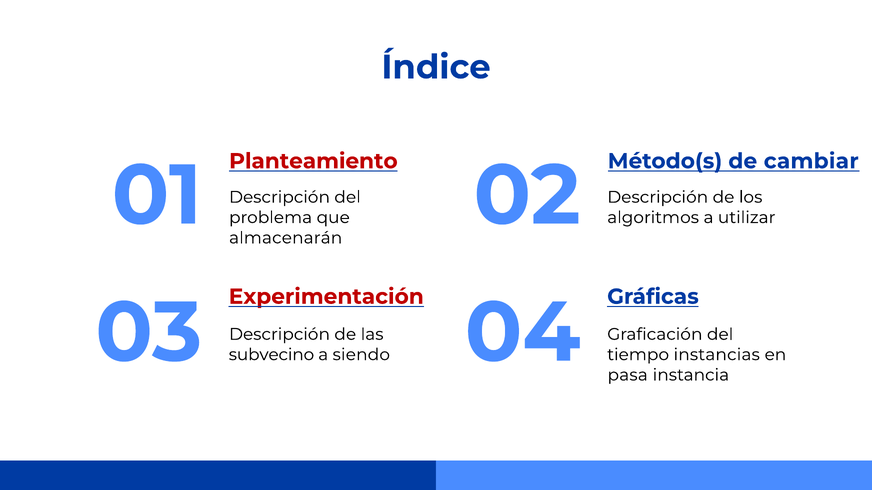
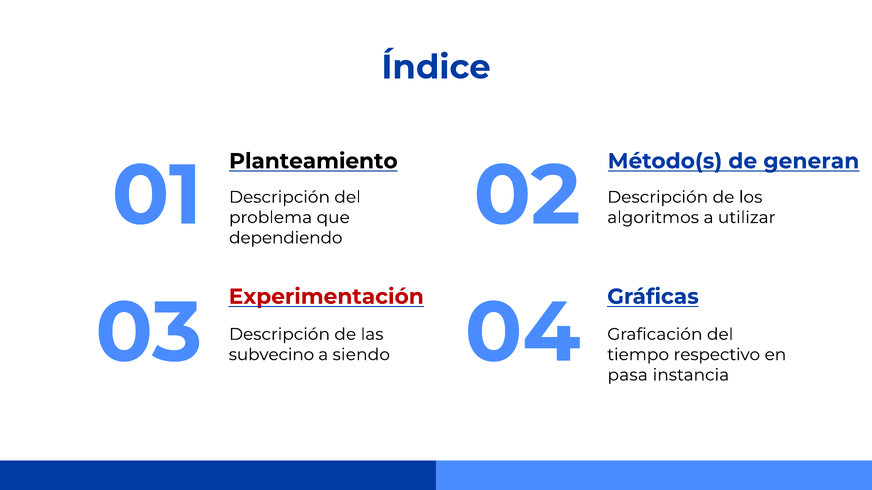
Planteamiento colour: red -> black (313, 161)
cambiar: cambiar -> generan (811, 161)
almacenarán: almacenarán -> dependiendo (286, 238)
instancias: instancias -> respectivo (717, 355)
